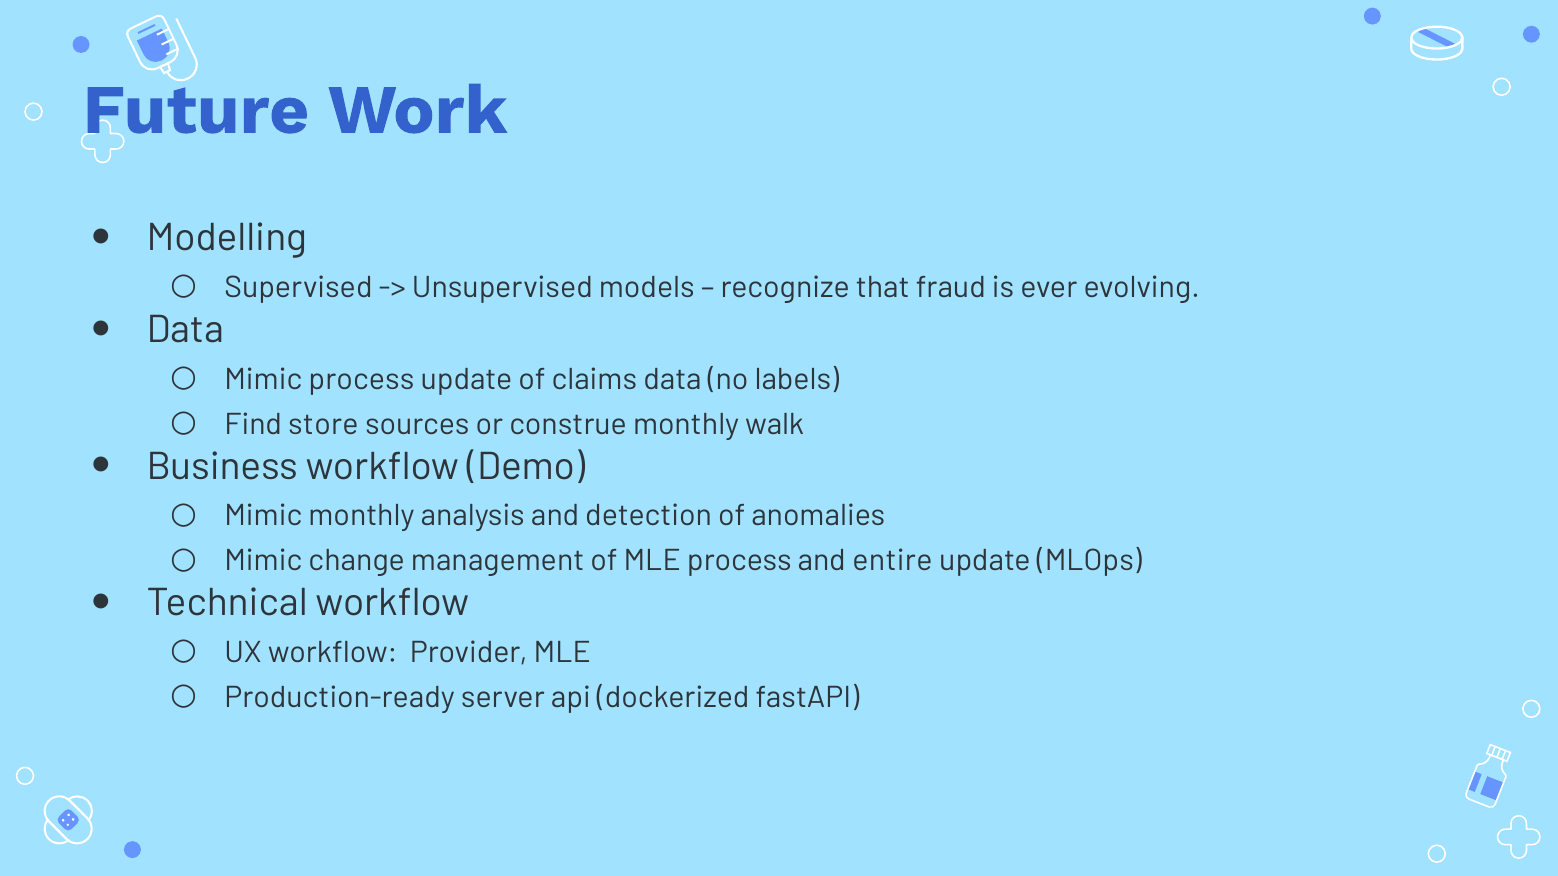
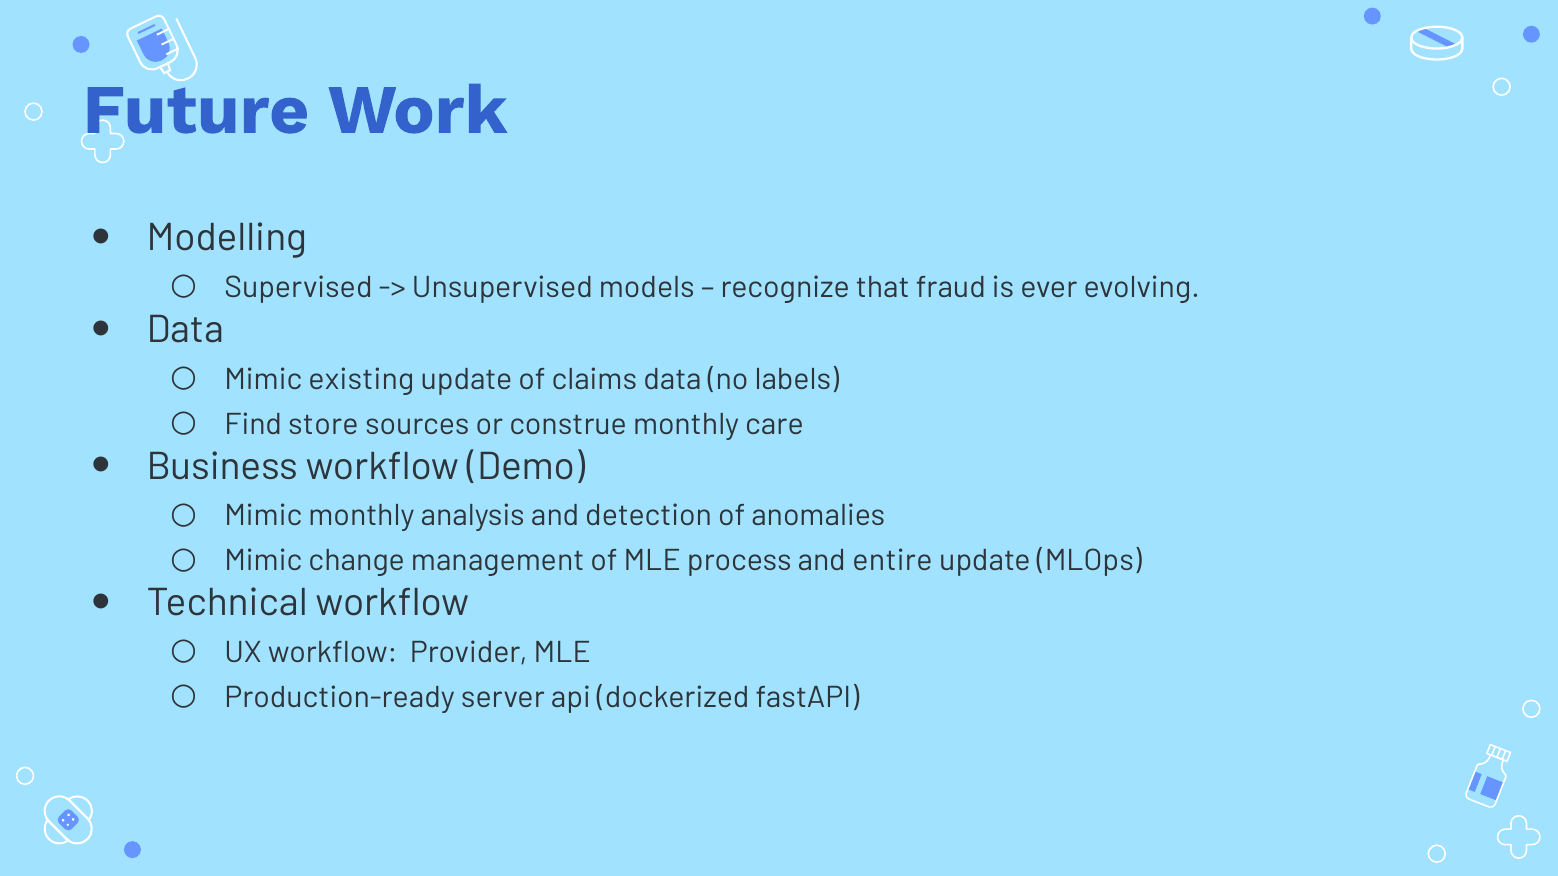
Mimic process: process -> existing (361, 379)
walk: walk -> care (774, 424)
